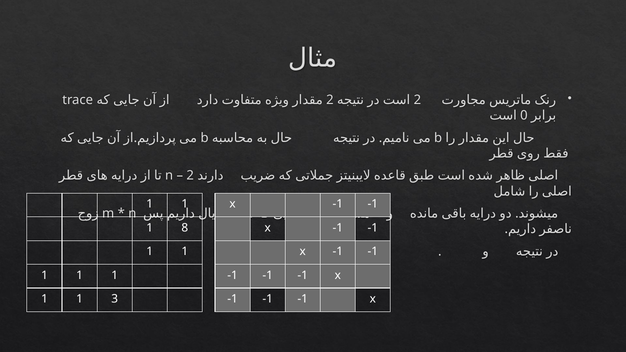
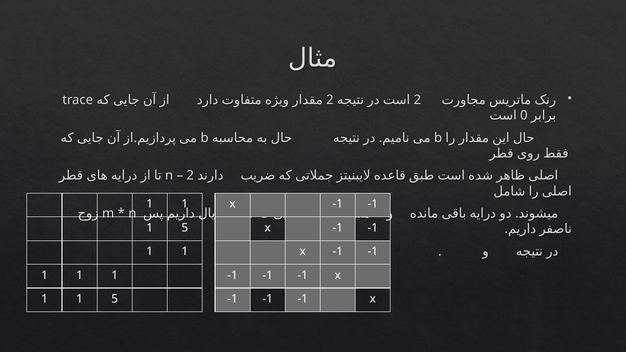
8: 8 -> 5 (185, 228)
3: 3 -> 5 (115, 299)
